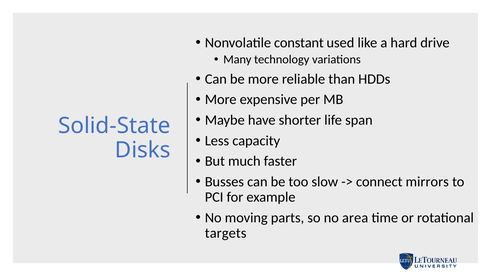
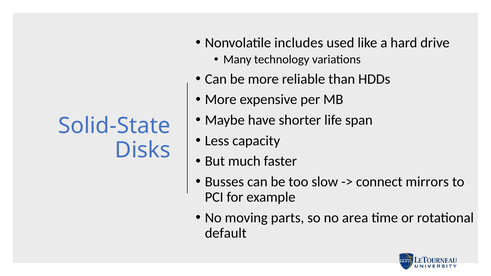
constant: constant -> includes (299, 43)
targets: targets -> default (226, 233)
